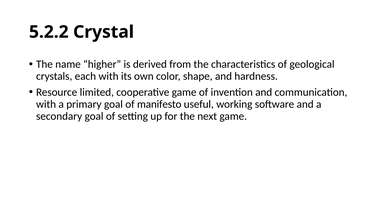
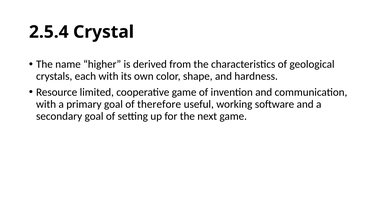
5.2.2: 5.2.2 -> 2.5.4 (49, 32)
manifesto: manifesto -> therefore (159, 104)
